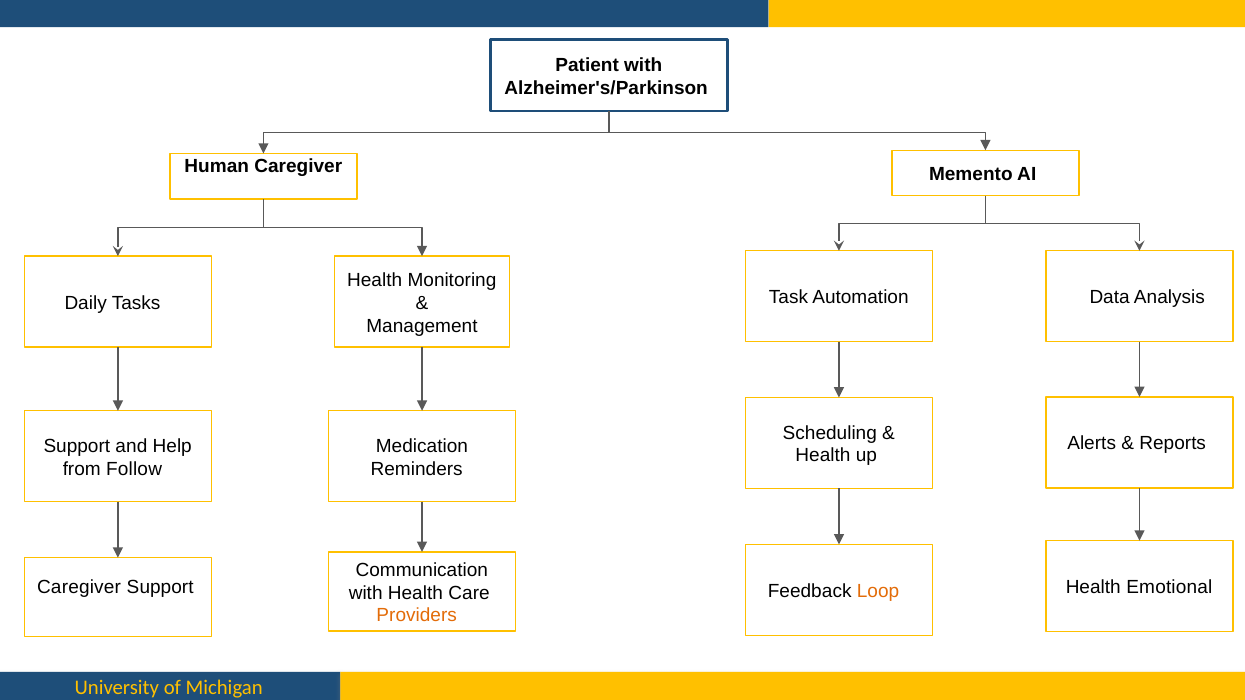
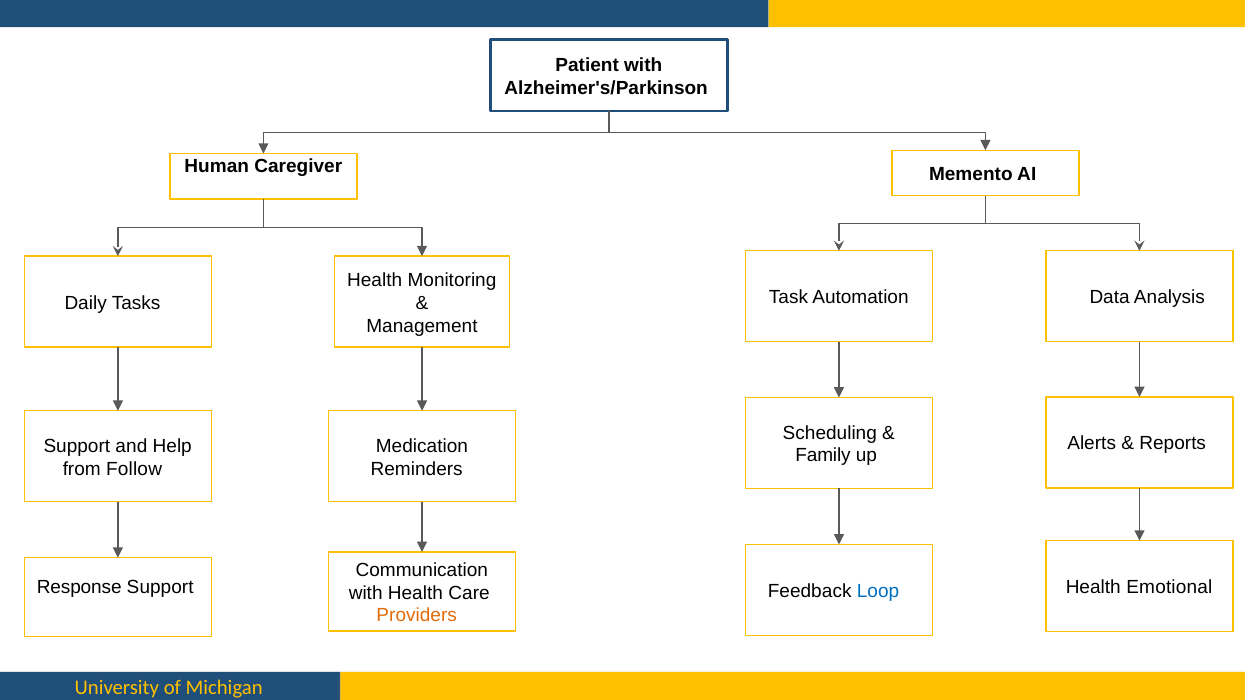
Health: Health -> Family (823, 456)
Caregiver: Caregiver -> Response (79, 587)
Loop colour: orange -> blue (878, 591)
